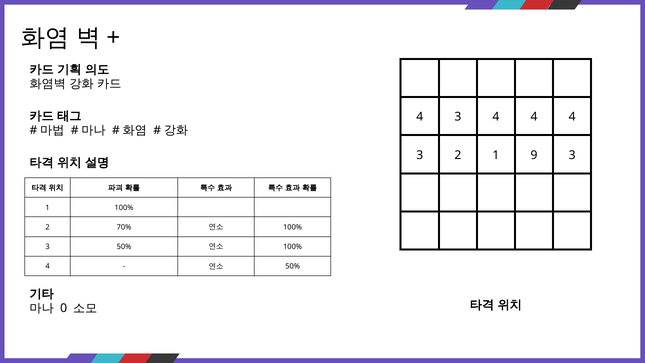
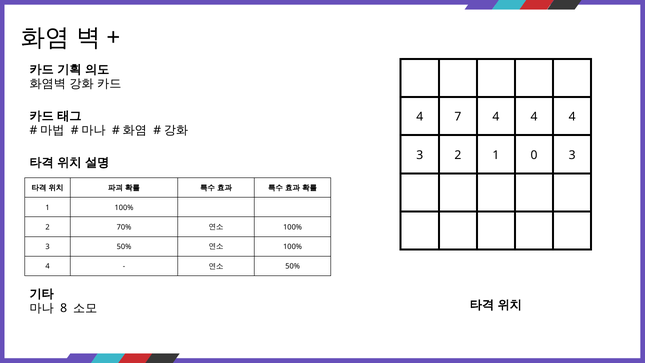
3: 3 -> 7 (458, 117)
9: 9 -> 0 (534, 155)
0: 0 -> 8 (64, 308)
